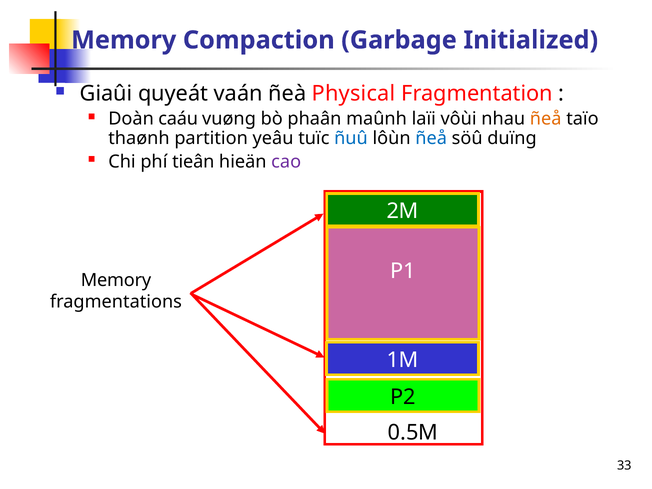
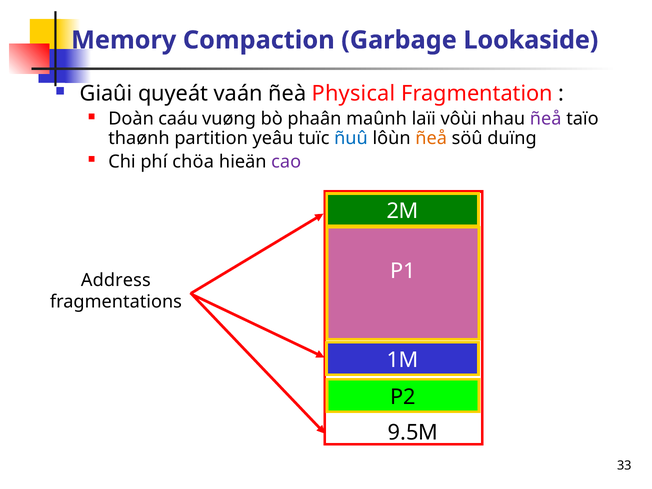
Initialized: Initialized -> Lookaside (531, 40)
ñeå colour: orange -> purple (546, 119)
ñeå colour: blue -> orange (431, 138)
tieân: tieân -> chöa (193, 162)
Memory: Memory -> Address (116, 280)
0.5M: 0.5M -> 9.5M (413, 433)
